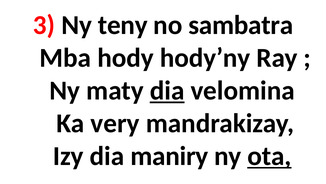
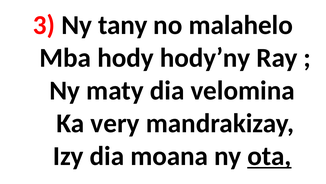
teny: teny -> tany (123, 25)
sambatra: sambatra -> malahelo (241, 25)
dia underline: present -> none (167, 90)
maniry: maniry -> moana (169, 156)
